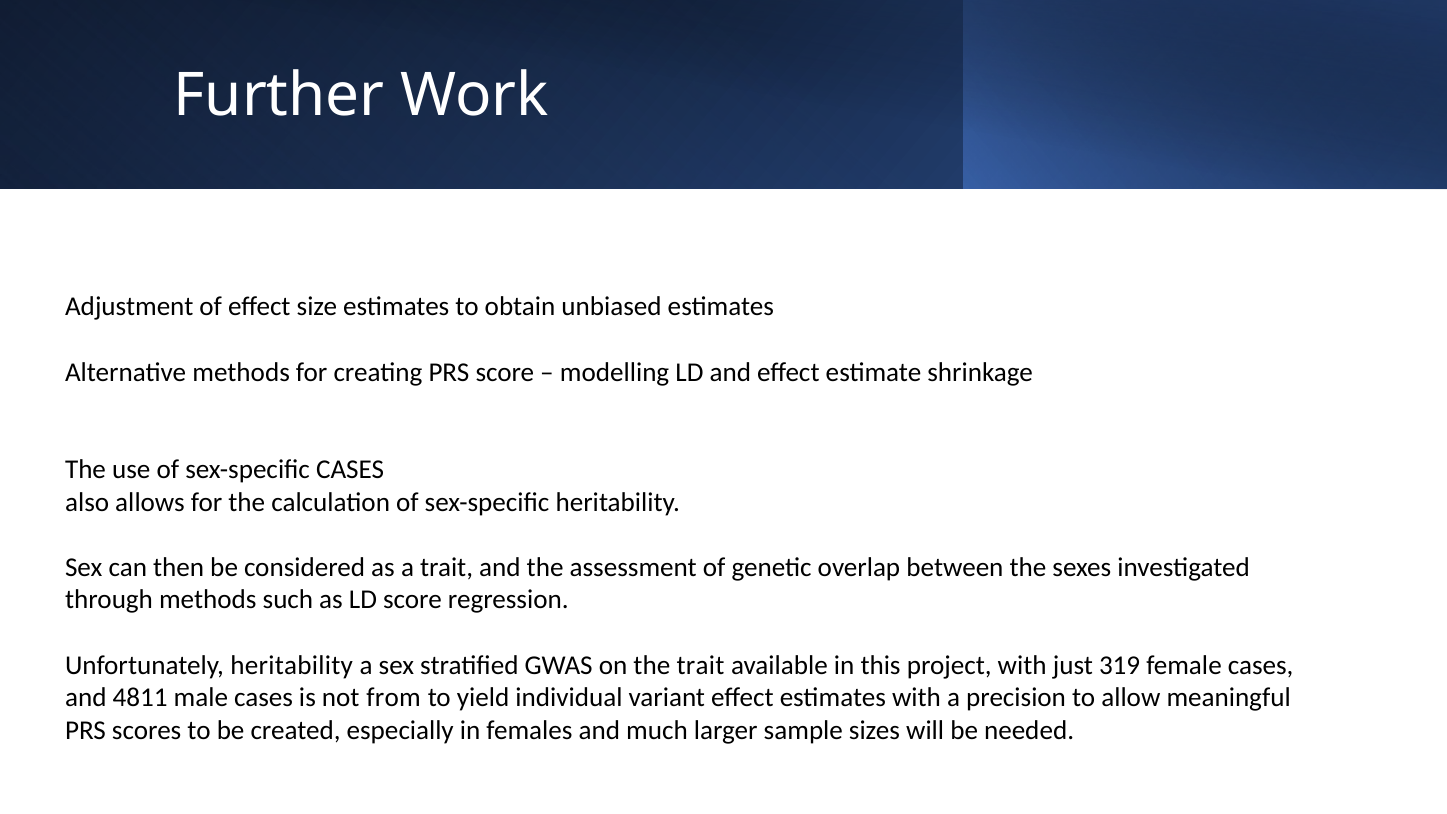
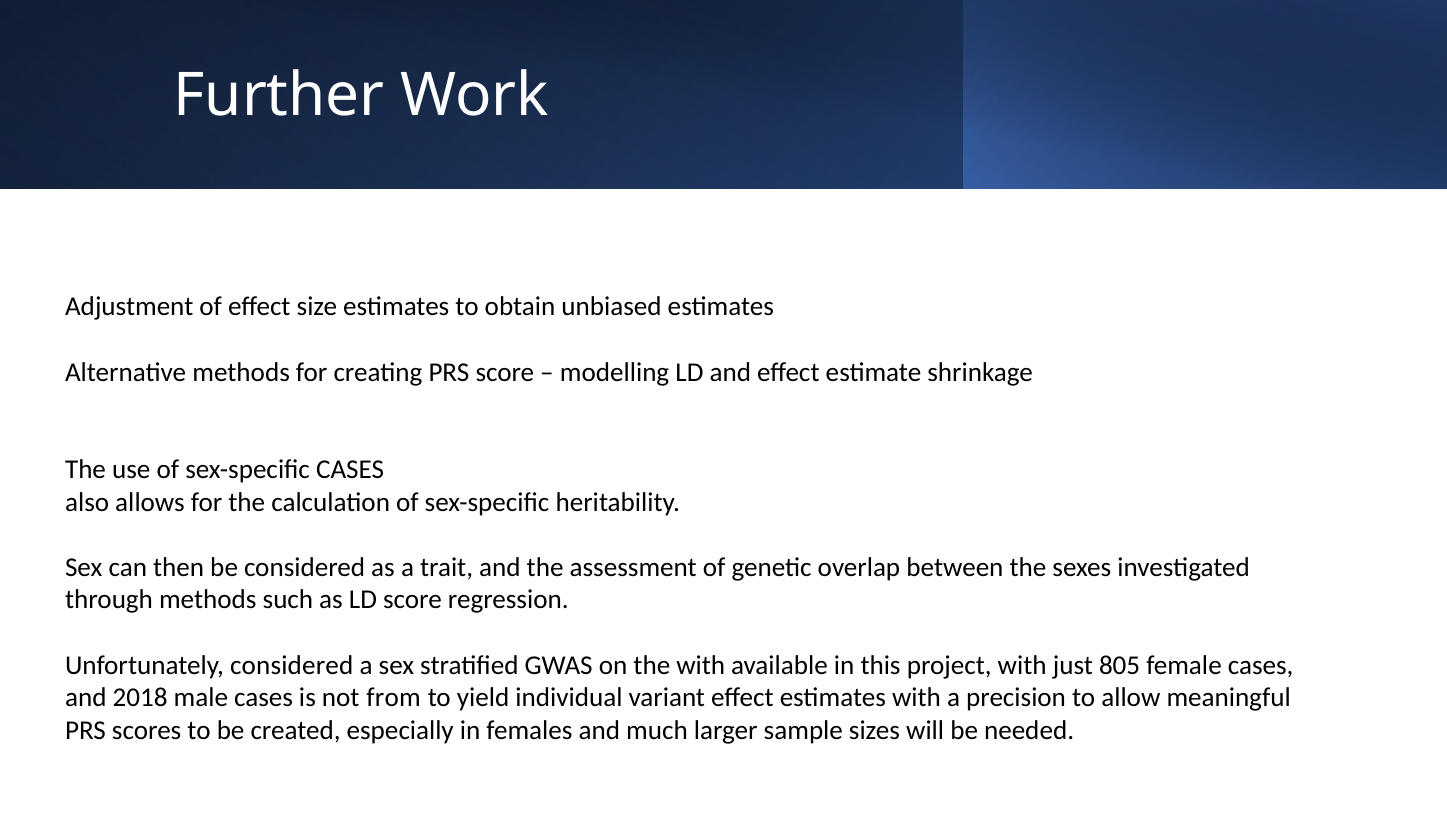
Unfortunately heritability: heritability -> considered (292, 665)
the trait: trait -> with (701, 665)
319: 319 -> 805 (1120, 665)
4811: 4811 -> 2018 (140, 698)
